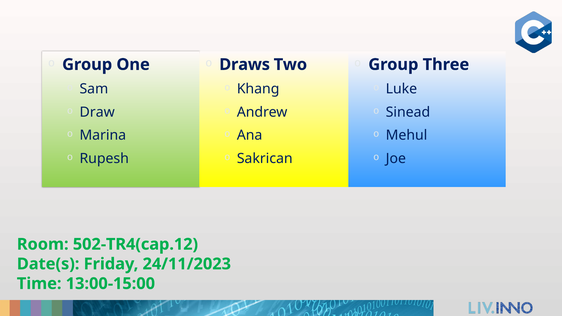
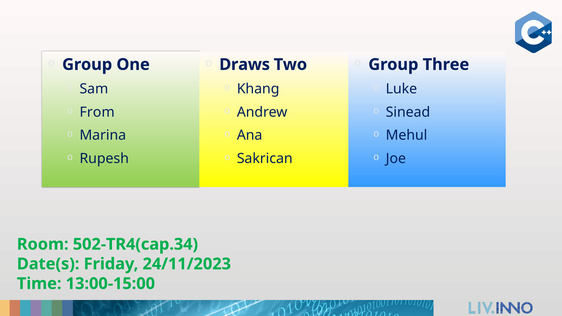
Draw: Draw -> From (97, 112)
502-TR4(cap.12: 502-TR4(cap.12 -> 502-TR4(cap.34 (135, 244)
